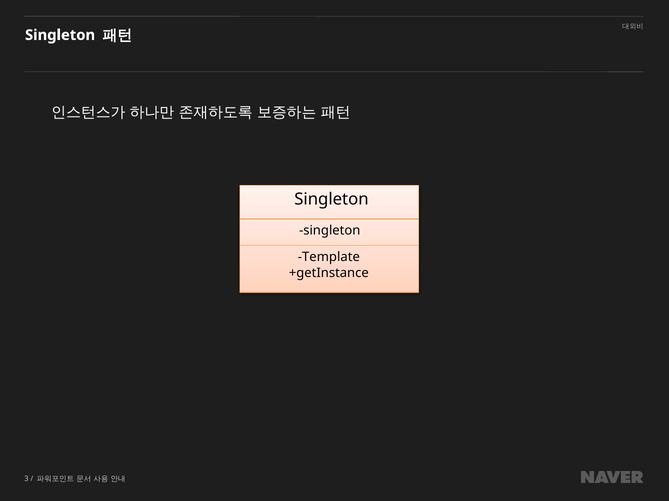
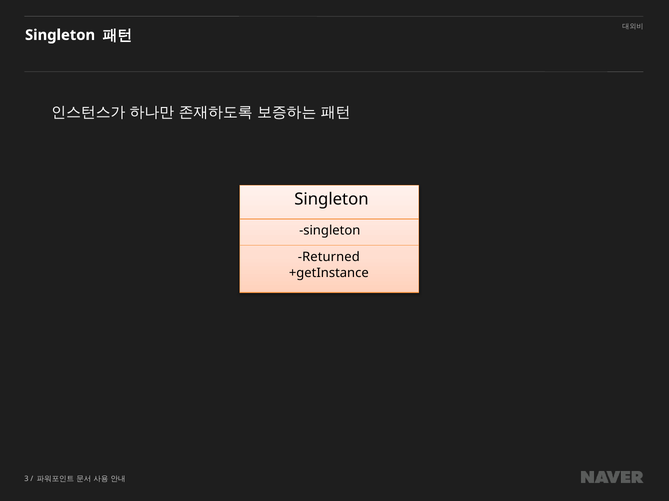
Template: Template -> Returned (329, 258)
